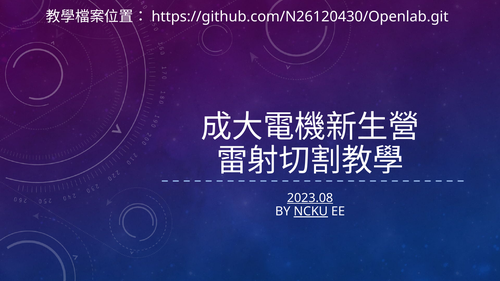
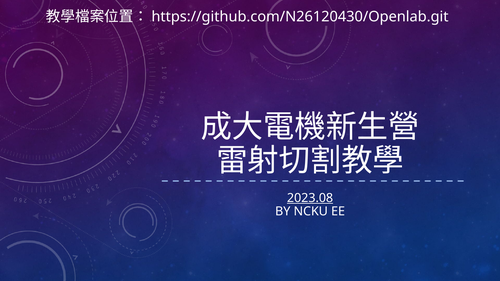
NCKU underline: present -> none (311, 212)
